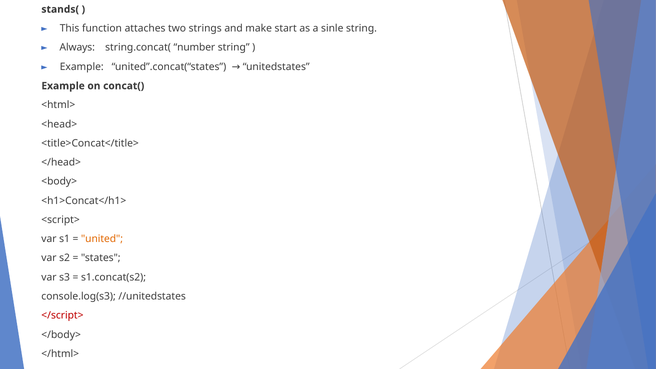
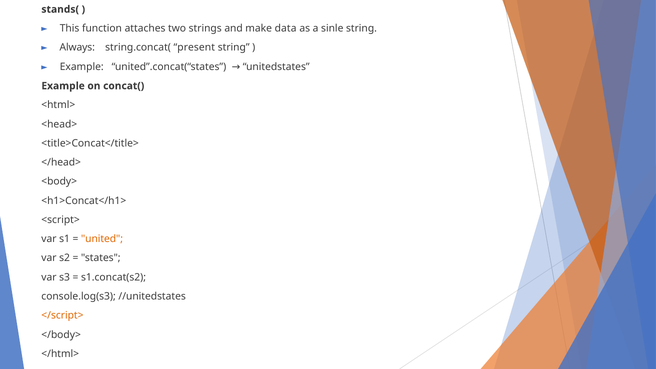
start: start -> data (286, 28)
number: number -> present (194, 48)
</script> colour: red -> orange (62, 316)
